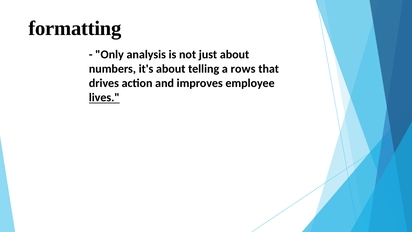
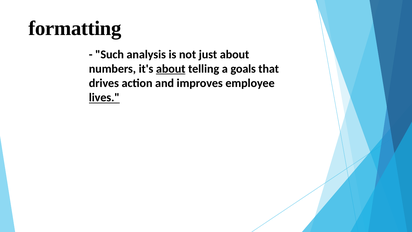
Only: Only -> Such (110, 54)
about underline: none -> present (171, 69)
rows: rows -> goals (243, 69)
